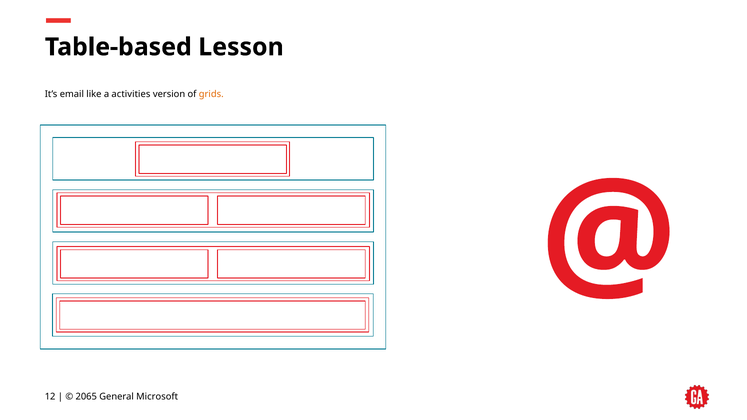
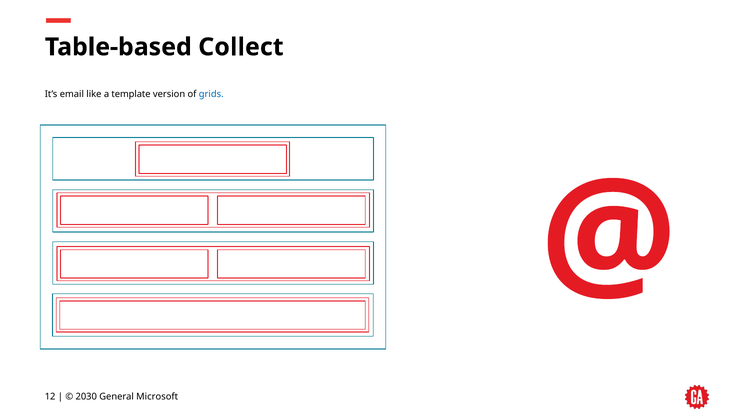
Lesson: Lesson -> Collect (241, 47)
activities: activities -> template (131, 94)
grids colour: orange -> blue (211, 94)
2065: 2065 -> 2030 (86, 397)
